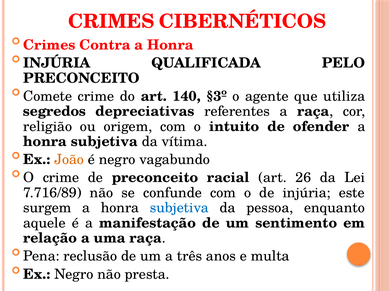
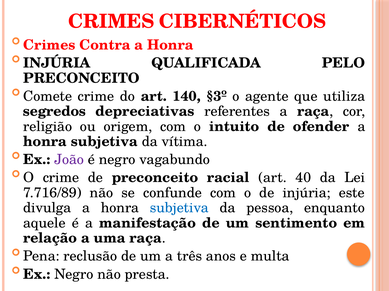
João colour: orange -> purple (69, 160)
26: 26 -> 40 (303, 178)
surgem: surgem -> divulga (47, 208)
